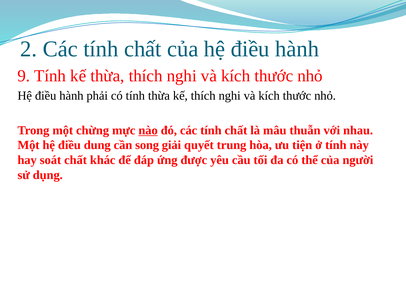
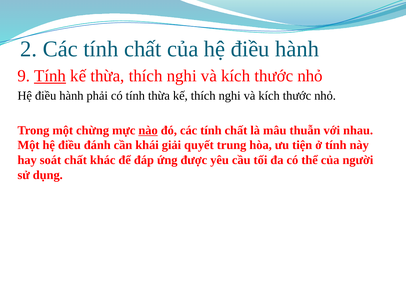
Tính underline: none -> present (50, 76)
dung: dung -> đánh (97, 145)
song: song -> khái (147, 145)
